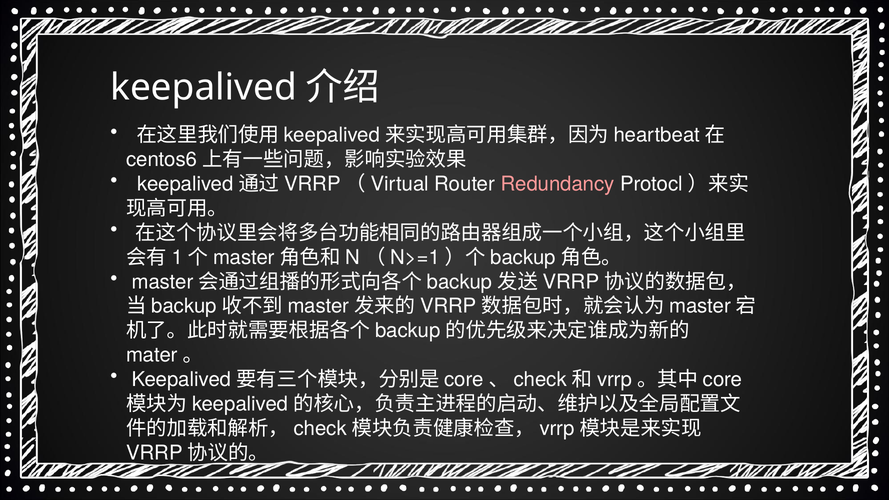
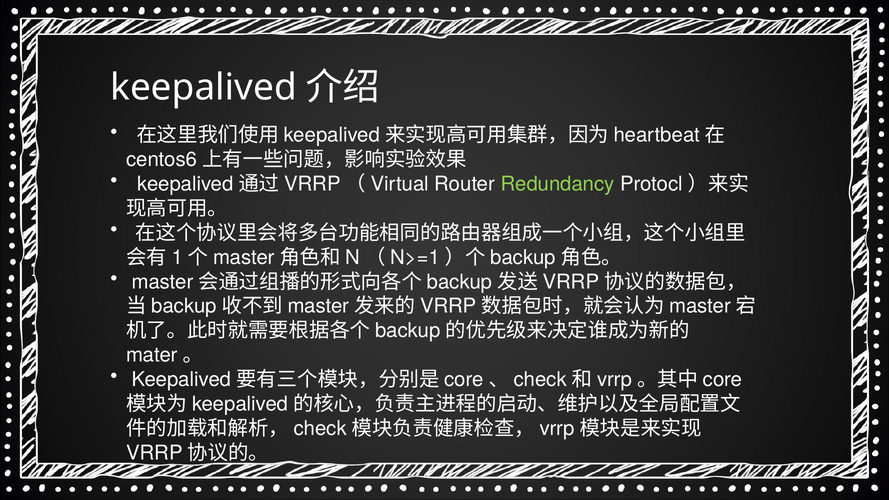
Redundancy colour: pink -> light green (558, 184)
